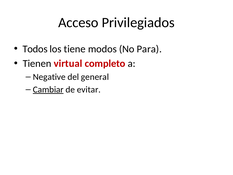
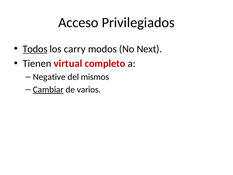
Todos underline: none -> present (35, 49)
tiene: tiene -> carry (75, 49)
Para: Para -> Next (149, 49)
general: general -> mismos (95, 77)
evitar: evitar -> varios (89, 89)
